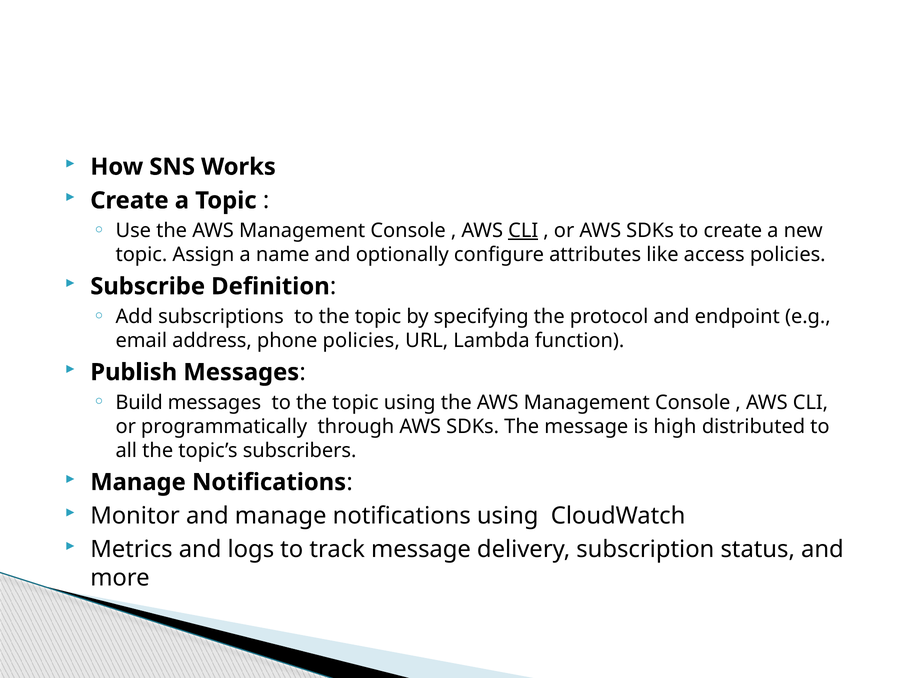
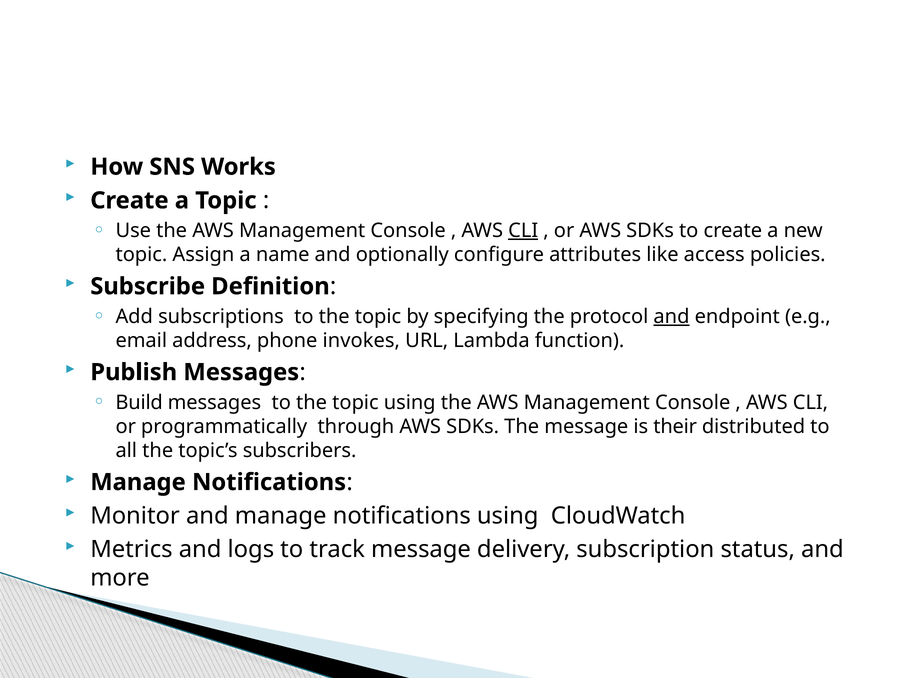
and underline: none -> present (671, 317)
phone policies: policies -> invokes (361, 341)
high: high -> their (675, 427)
